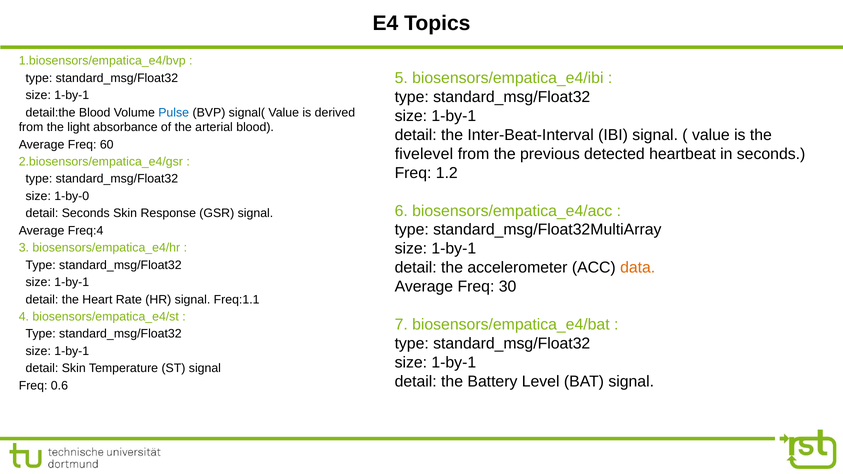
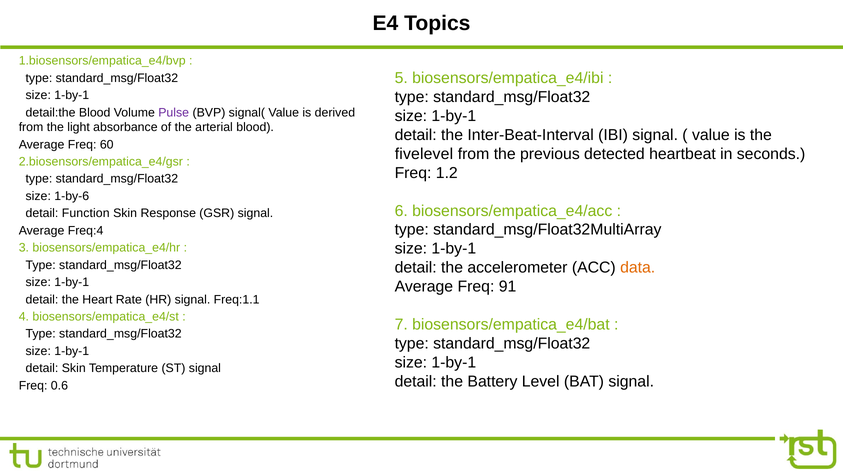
Pulse colour: blue -> purple (174, 113)
1-by-0: 1-by-0 -> 1-by-6 (72, 196)
detail Seconds: Seconds -> Function (86, 213)
30: 30 -> 91 (508, 287)
